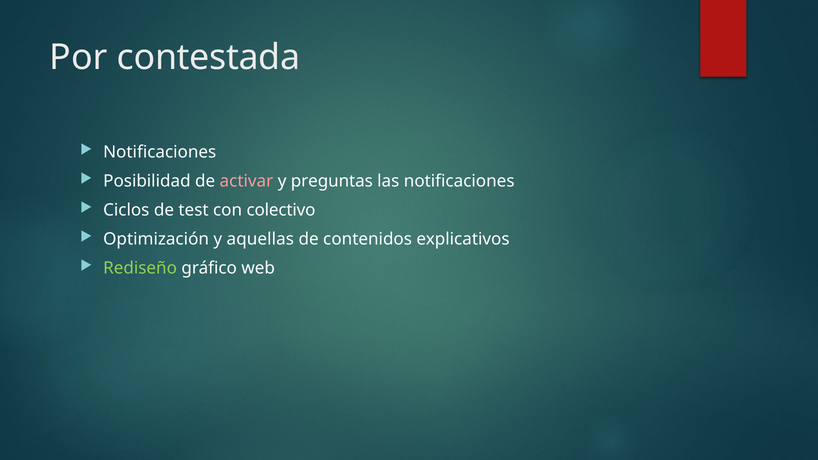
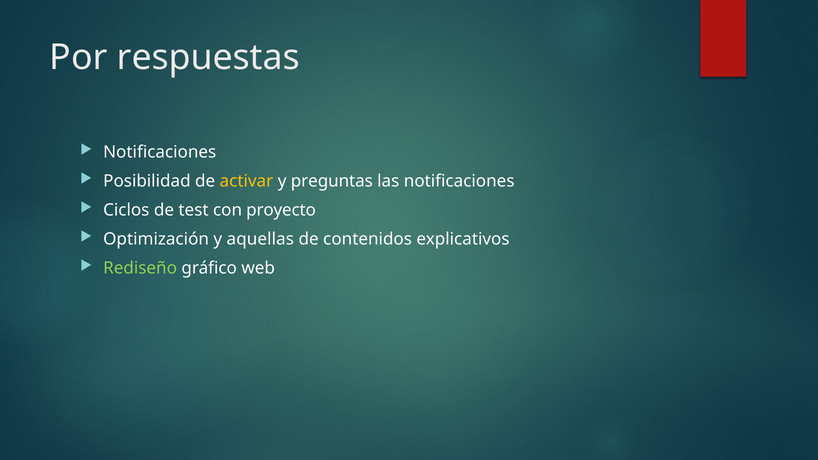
contestada: contestada -> respuestas (208, 57)
activar colour: pink -> yellow (246, 181)
colectivo: colectivo -> proyecto (281, 210)
